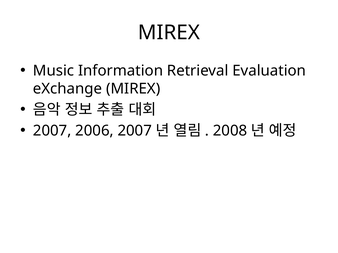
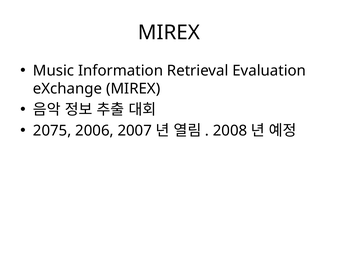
2007: 2007 -> 2075 (52, 131)
